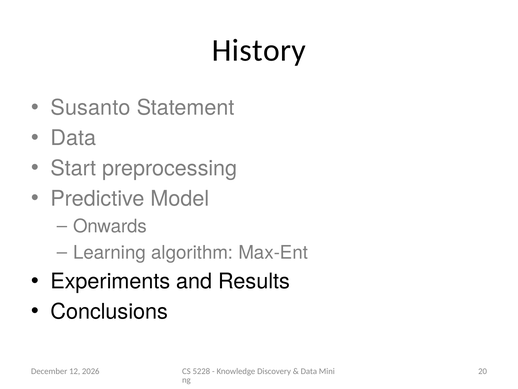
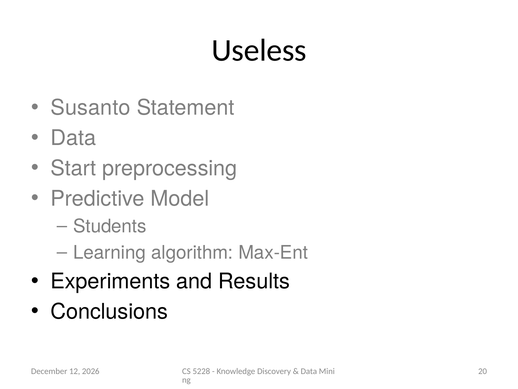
History: History -> Useless (259, 50)
Onwards: Onwards -> Students (110, 226)
